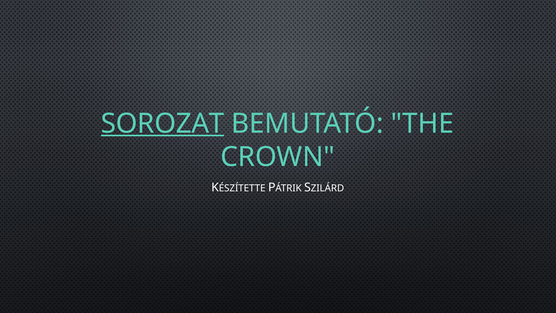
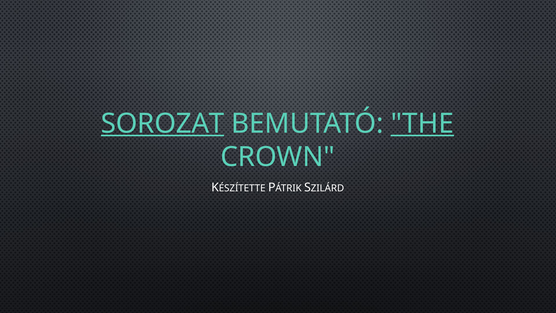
THE underline: none -> present (422, 124)
